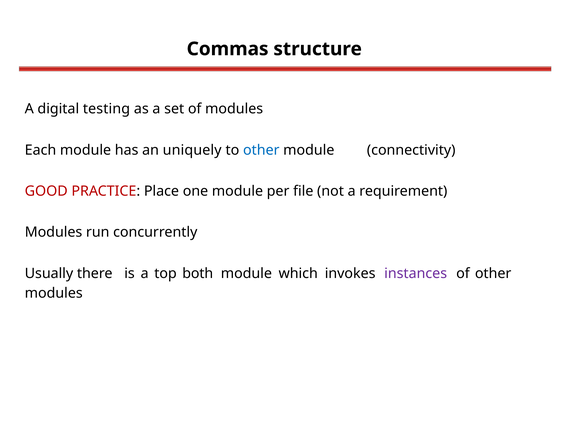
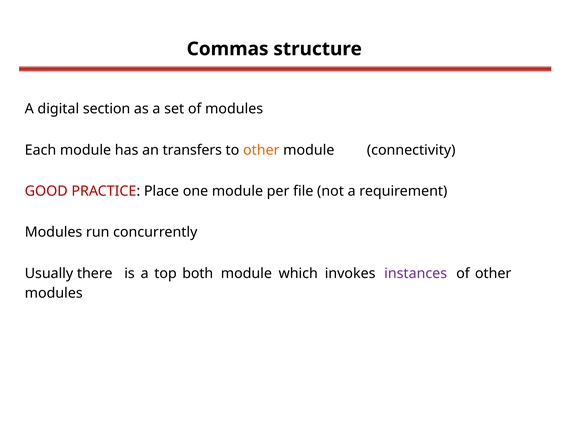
testing: testing -> section (107, 109)
uniquely: uniquely -> transfers (192, 150)
other colour: blue -> orange (261, 150)
